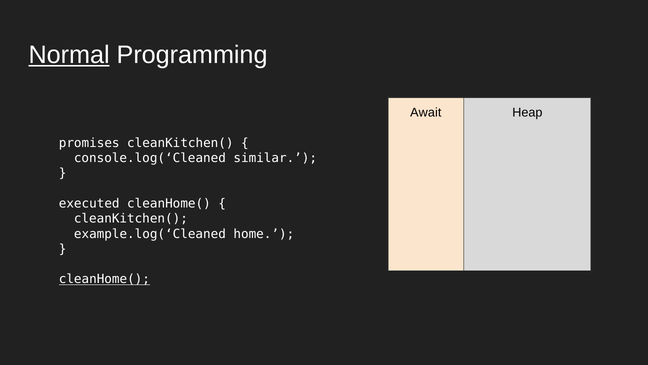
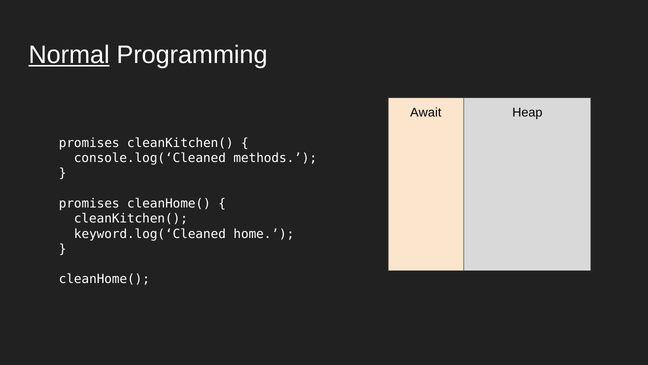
similar: similar -> methods (275, 158)
executed: executed -> promises (89, 203)
example.log(‘Cleaned: example.log(‘Cleaned -> keyword.log(‘Cleaned (150, 234)
cleanHome( underline: present -> none (104, 279)
